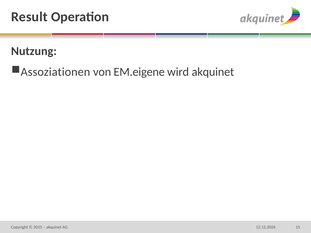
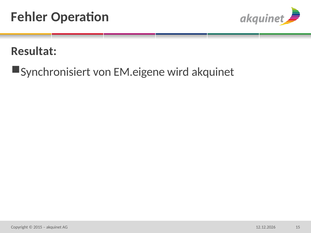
Result: Result -> Fehler (29, 17)
Nutzung: Nutzung -> Resultat (34, 51)
Assoziationen: Assoziationen -> Synchronisiert (56, 72)
